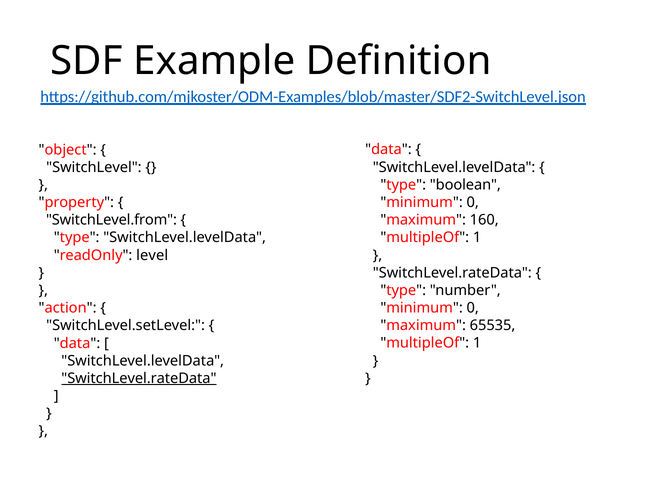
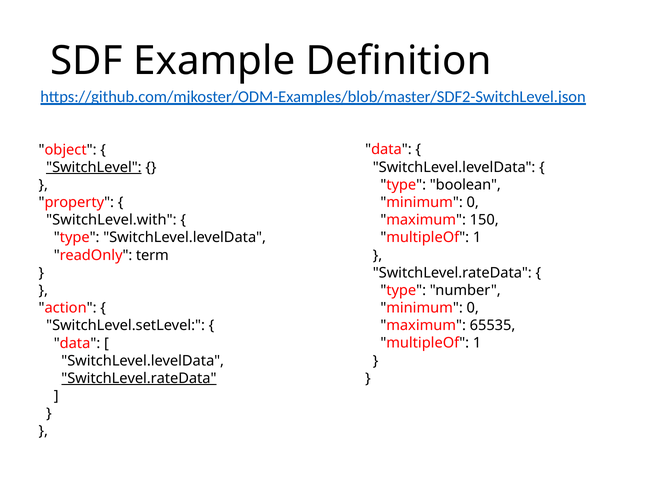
SwitchLevel underline: none -> present (94, 167)
SwitchLevel.from: SwitchLevel.from -> SwitchLevel.with (111, 220)
160: 160 -> 150 (484, 220)
level: level -> term (152, 255)
